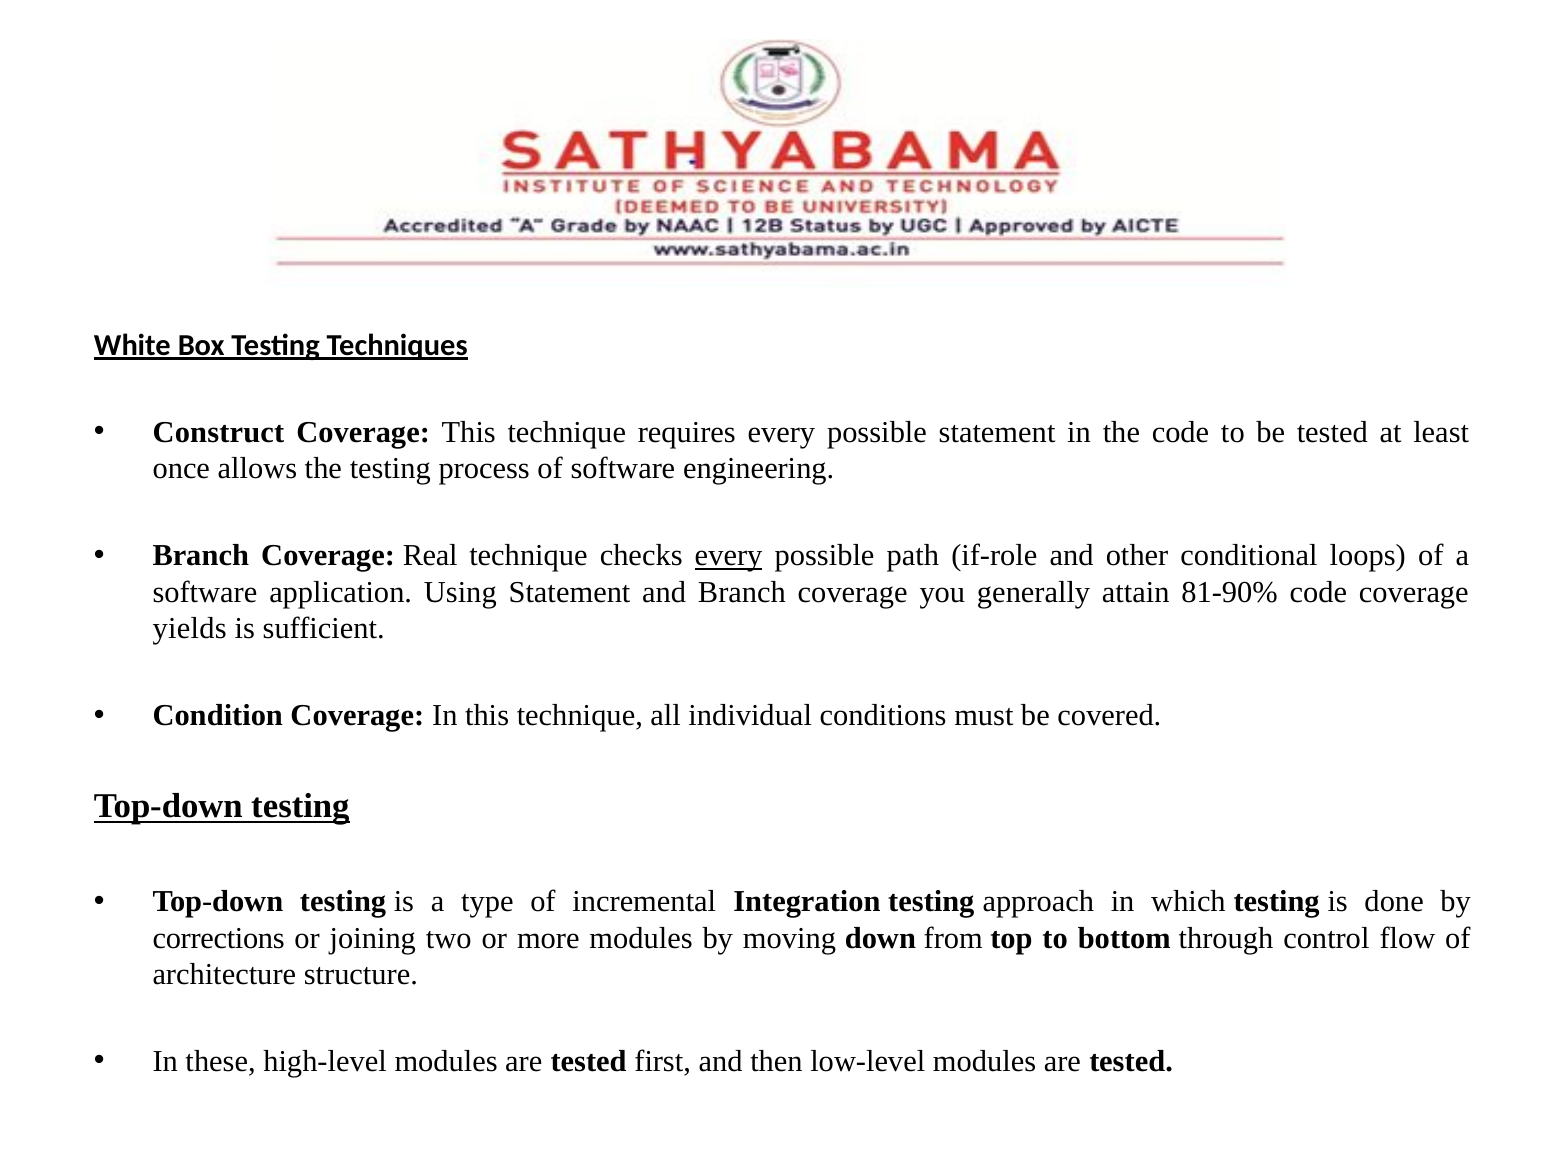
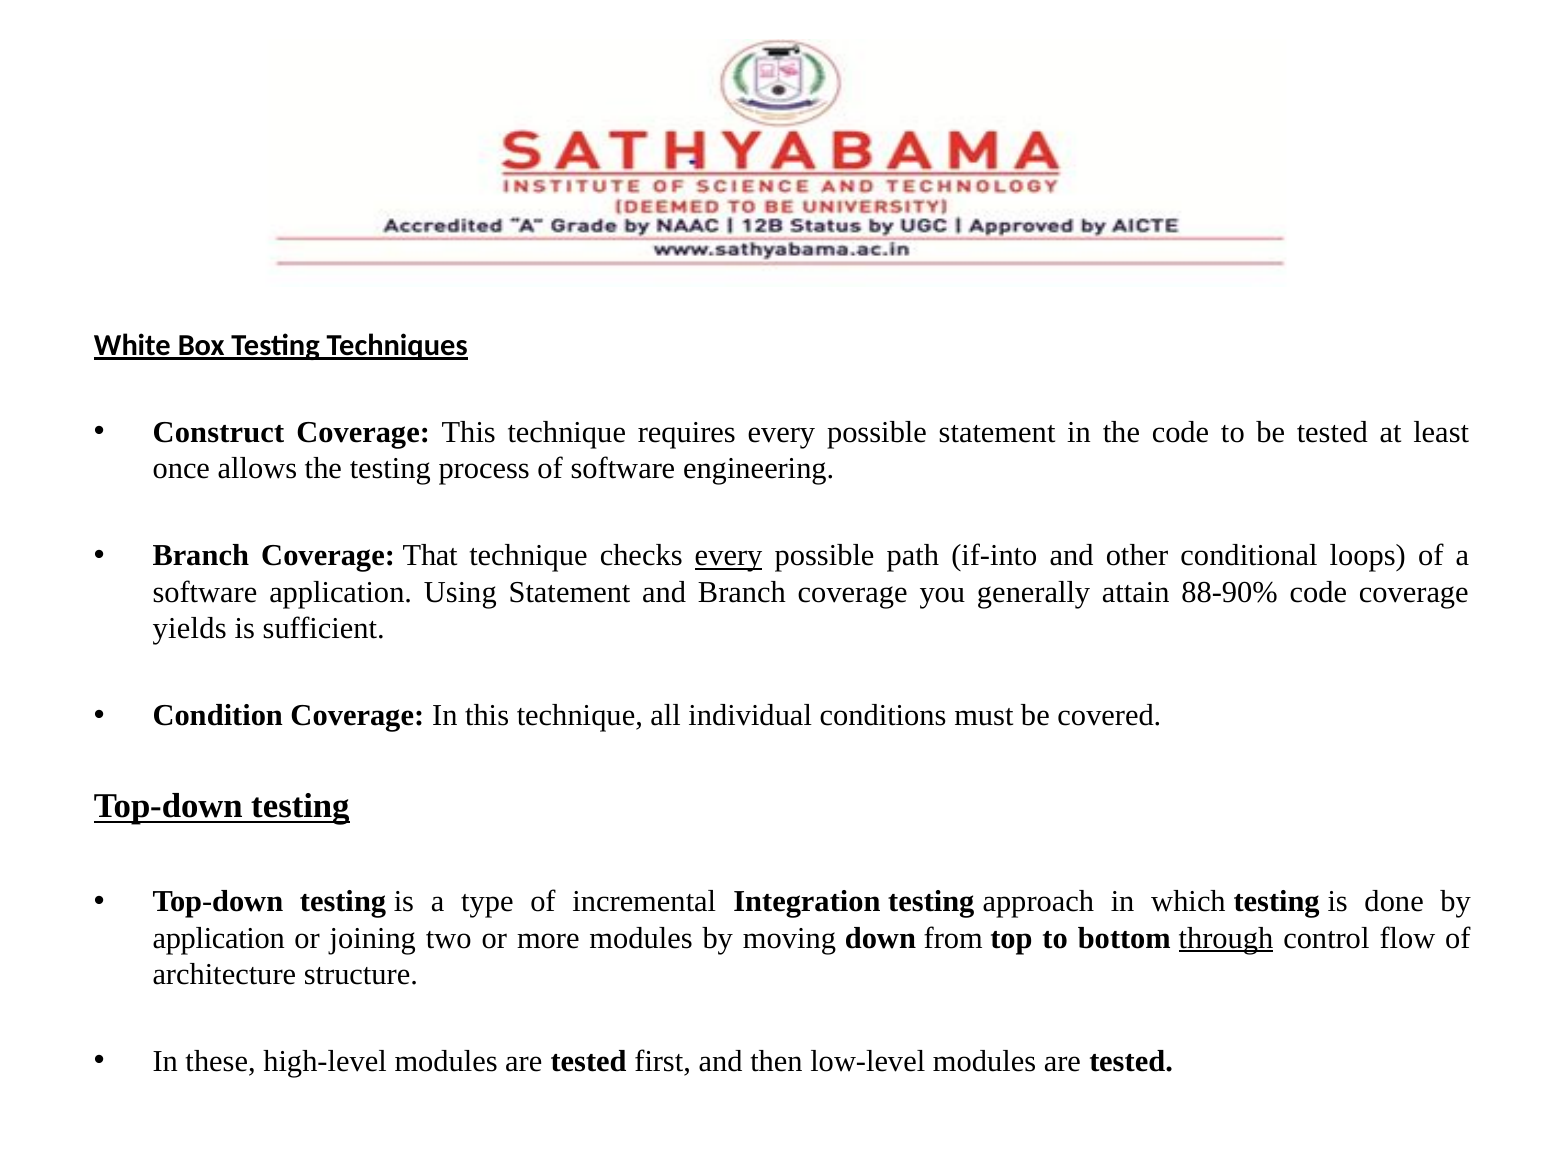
Real: Real -> That (430, 556)
if-role: if-role -> if-into (994, 556)
81-90%: 81-90% -> 88-90% (1230, 593)
corrections: corrections -> application (219, 939)
through underline: none -> present (1226, 939)
